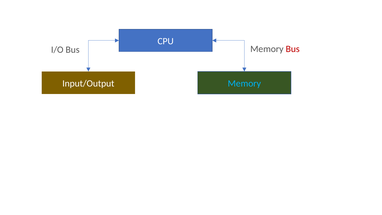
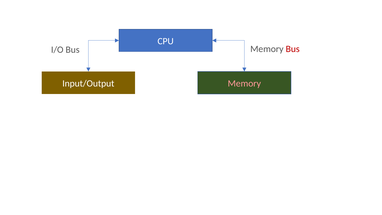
Memory colour: light blue -> pink (244, 83)
